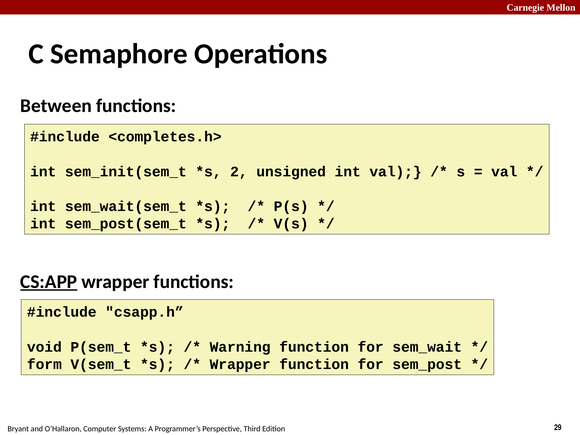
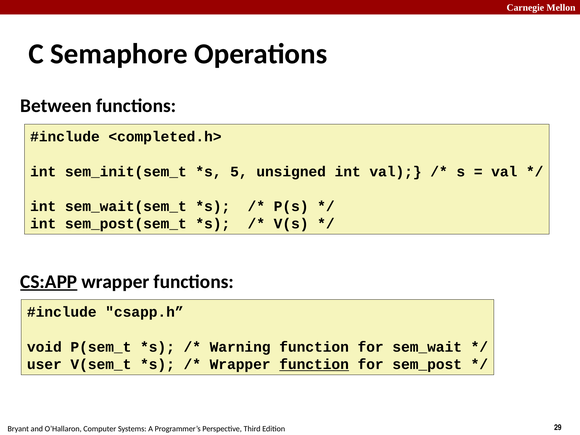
<completes.h>: <completes.h> -> <completed.h> (165, 137)
2: 2 -> 5 (239, 172)
form: form -> user (44, 364)
function underline: none -> present (314, 364)
